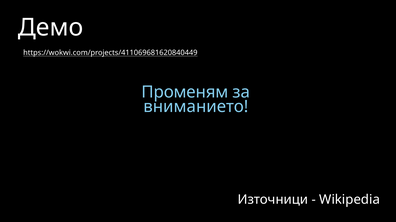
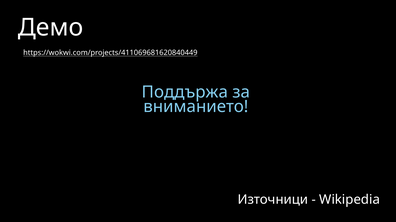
Променям: Променям -> Поддържа (185, 92)
